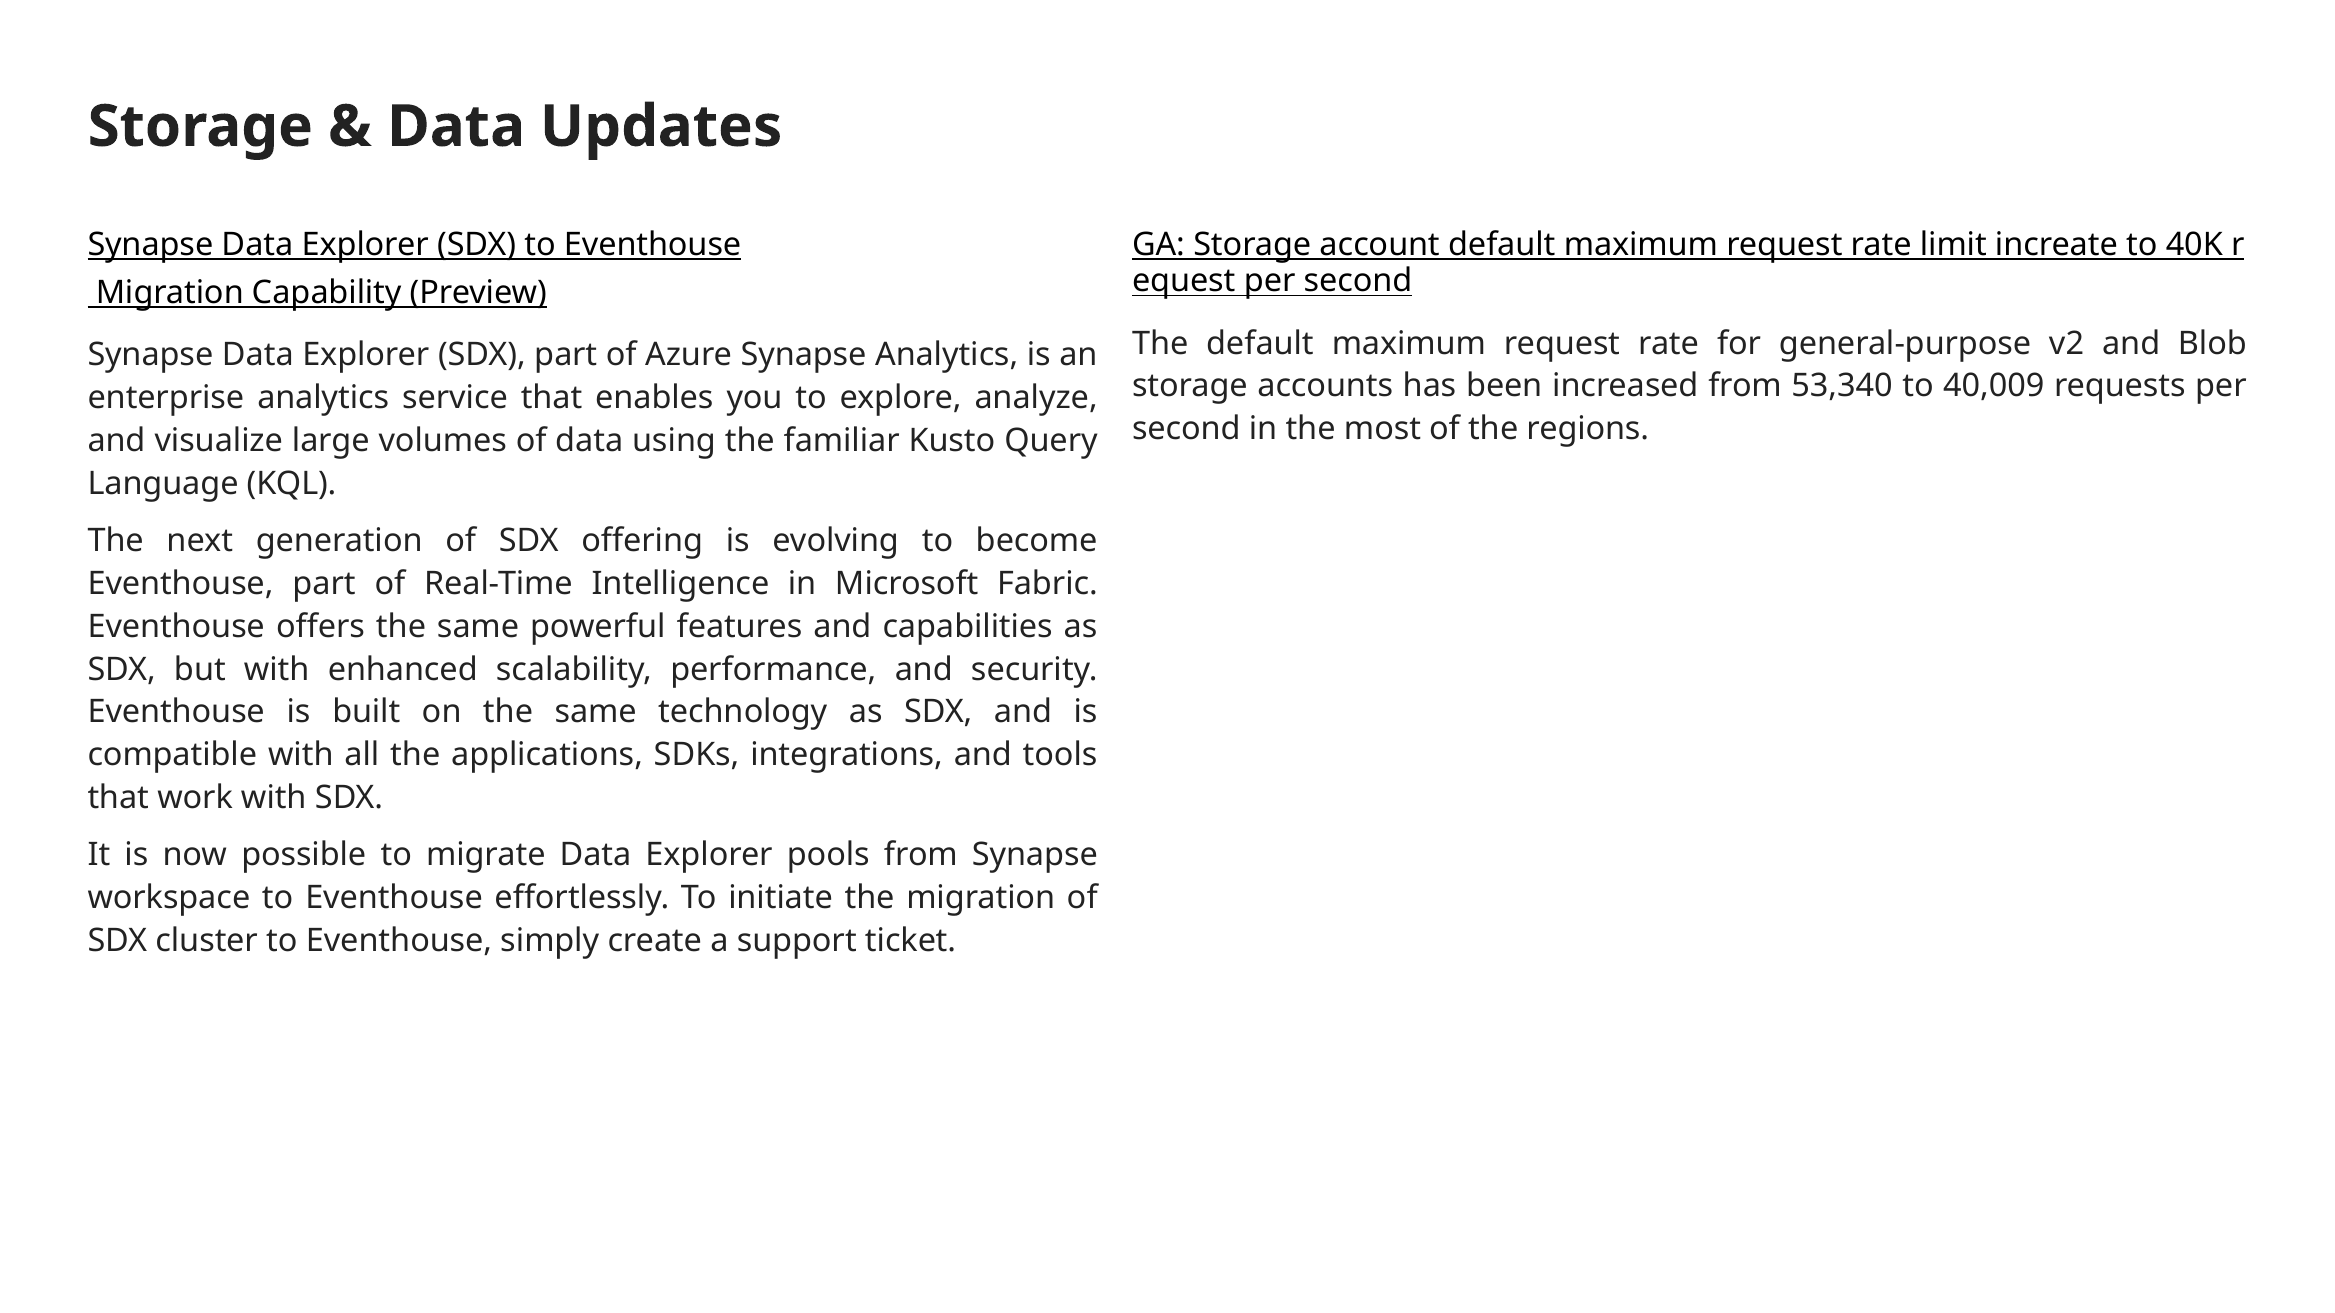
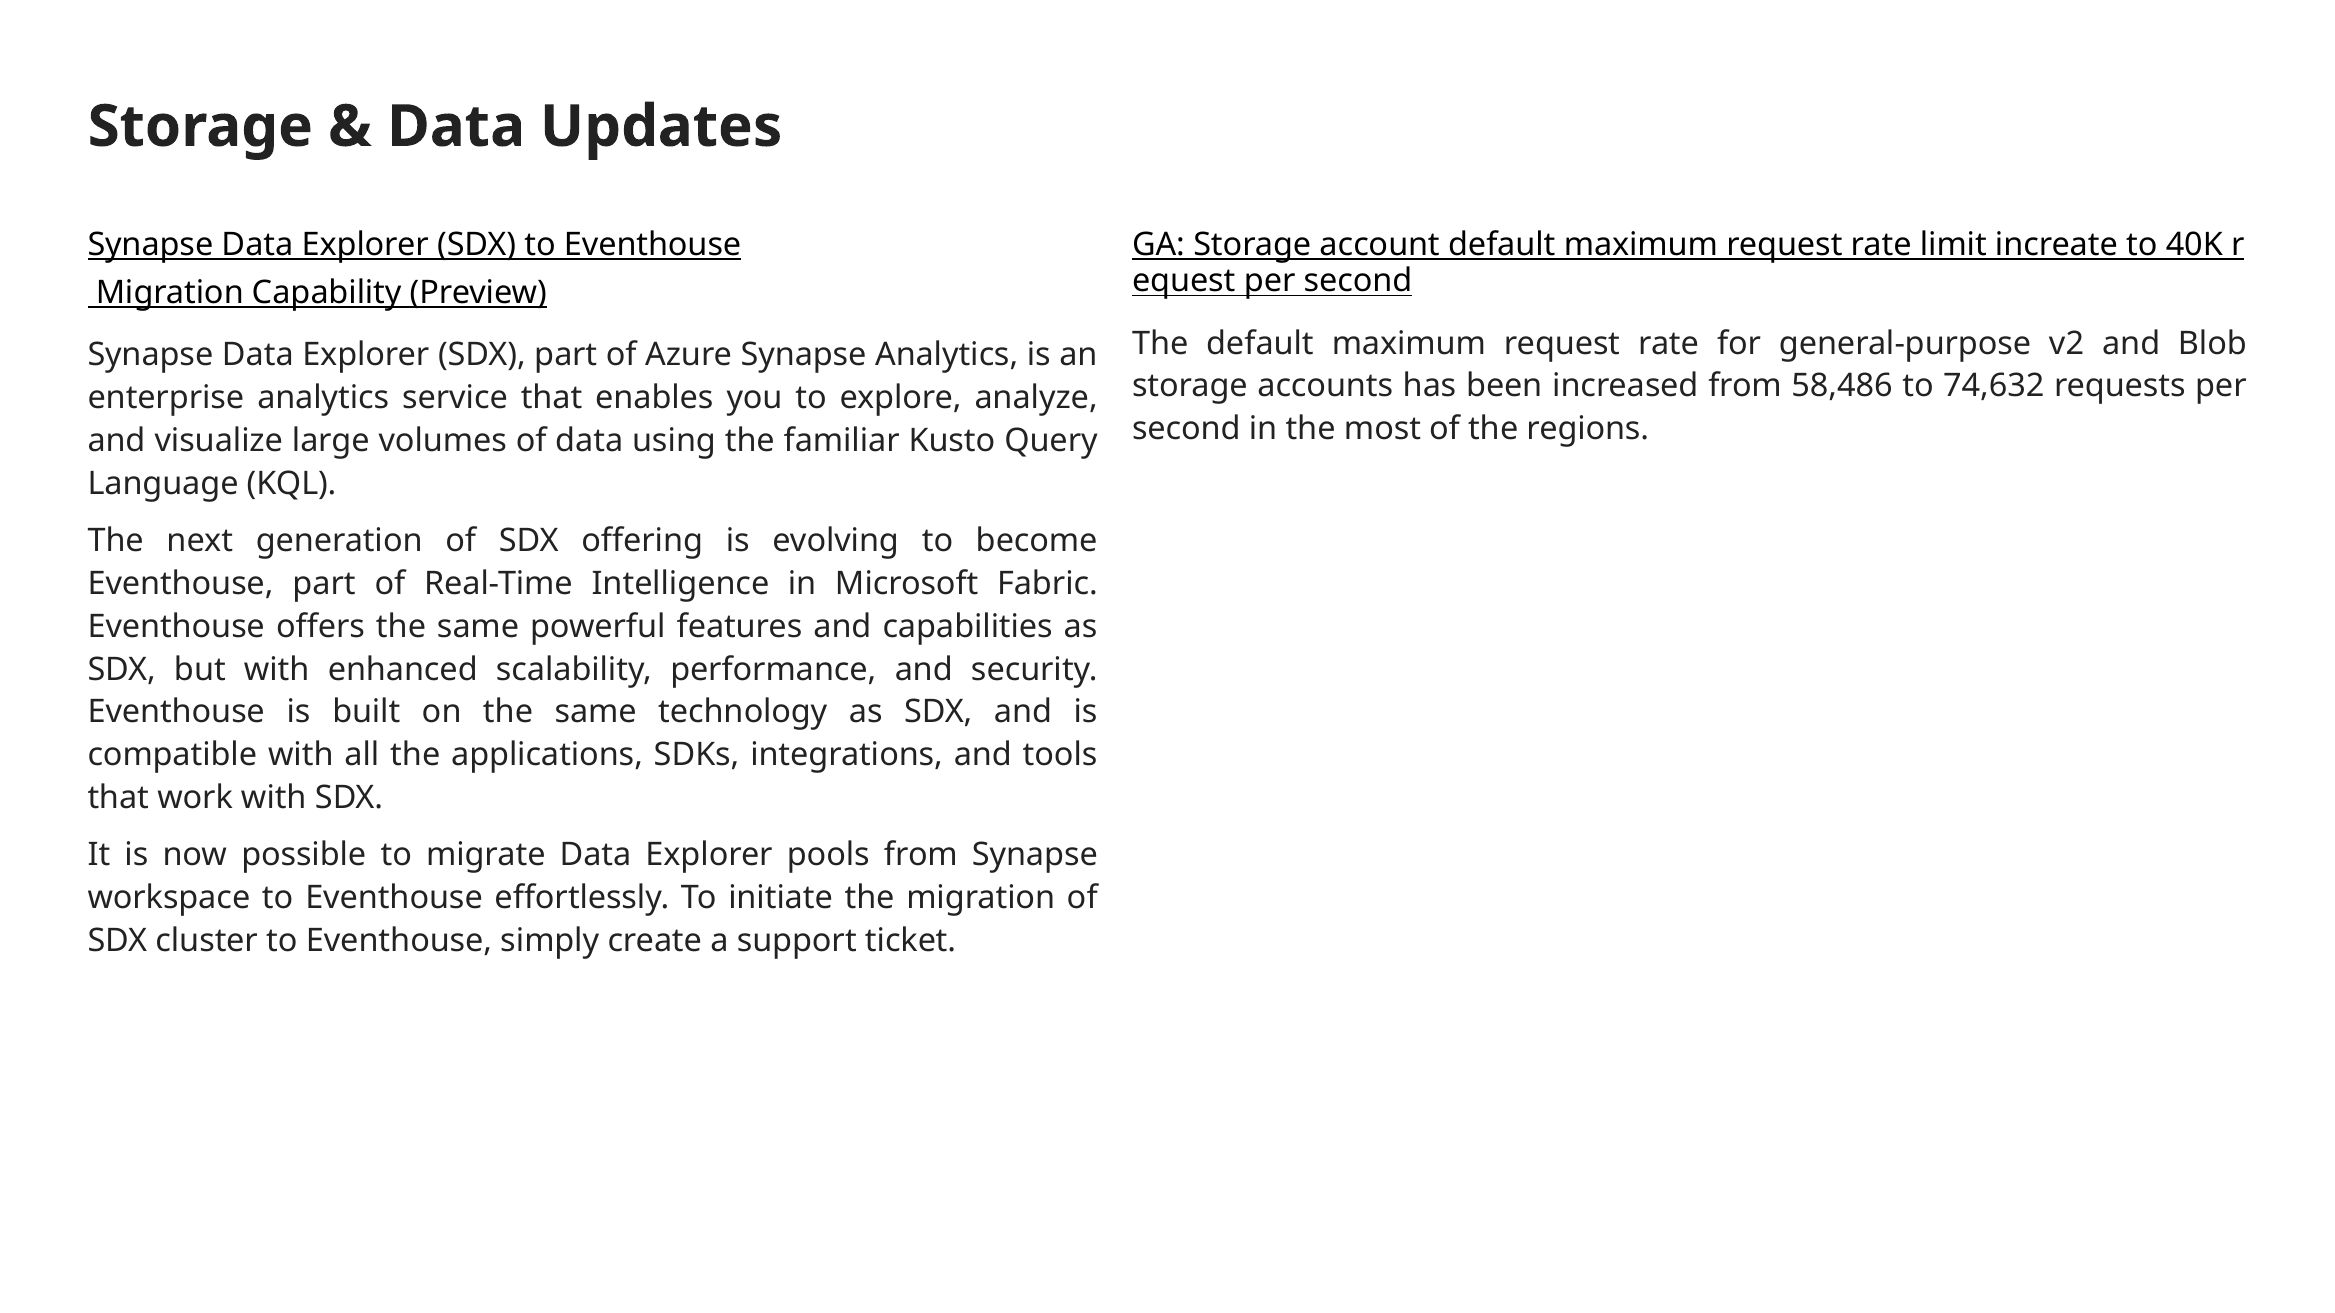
53,340: 53,340 -> 58,486 (1842, 386)
40,009: 40,009 -> 74,632 (1994, 386)
